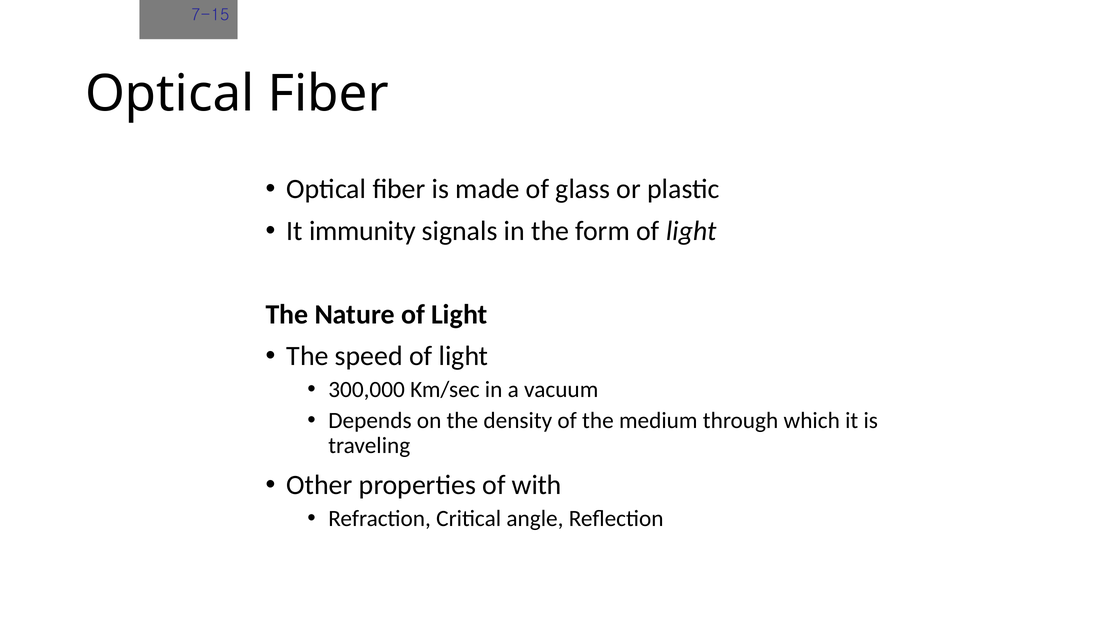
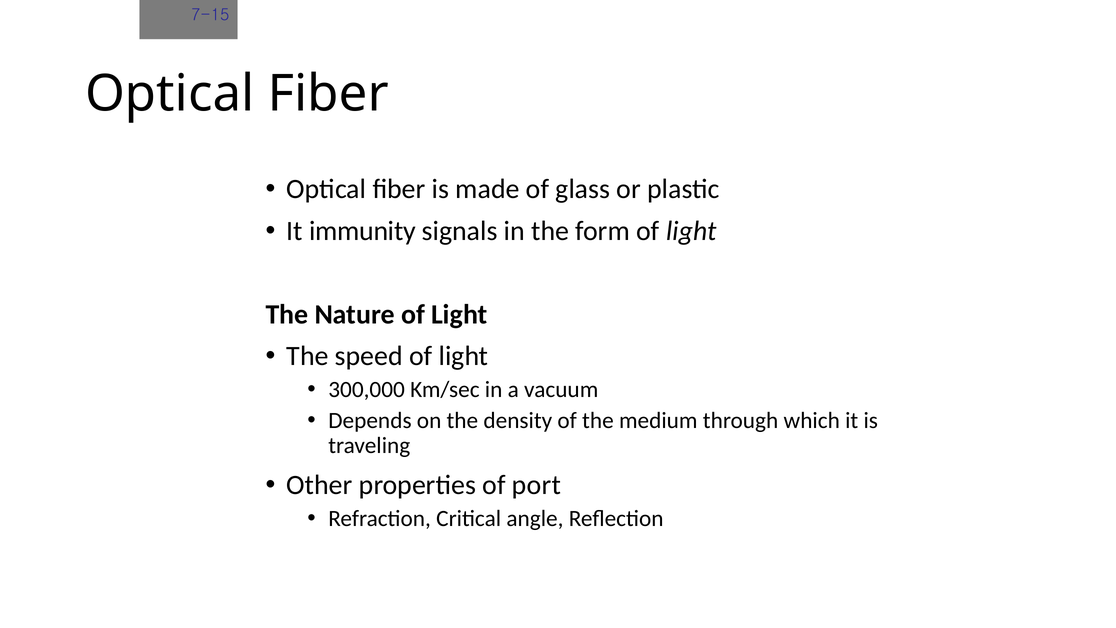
with: with -> port (536, 485)
